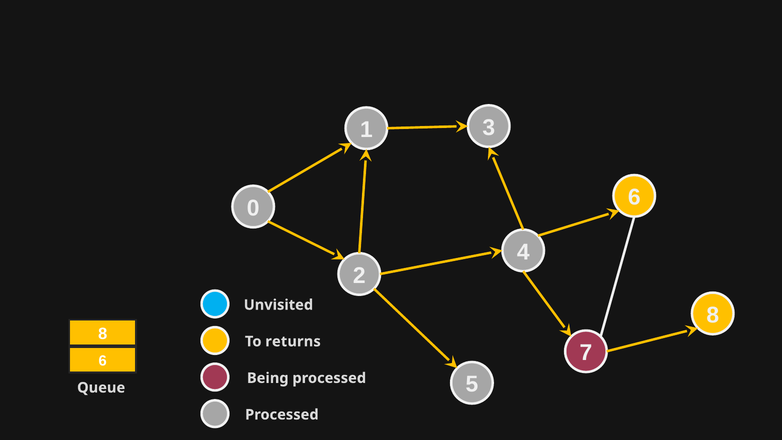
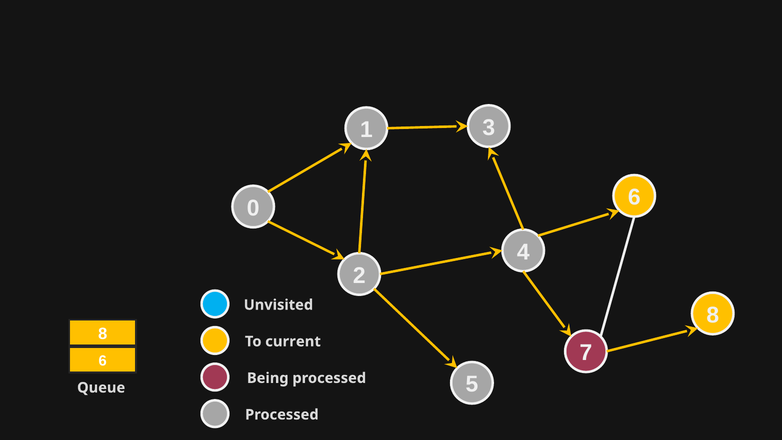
returns: returns -> current (293, 341)
